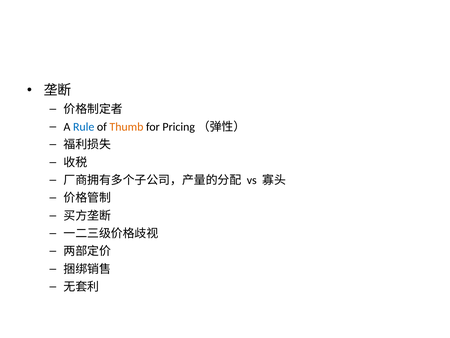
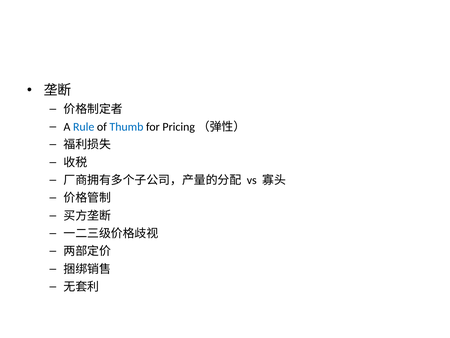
Thumb colour: orange -> blue (126, 127)
